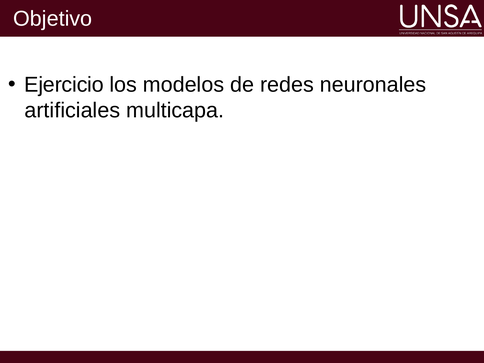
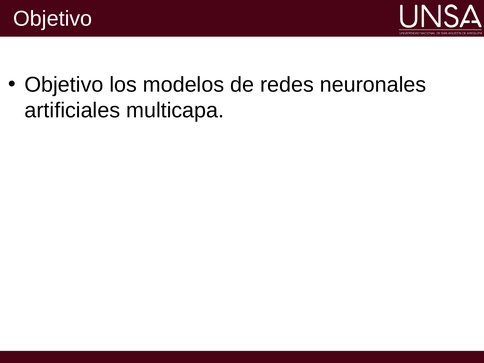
Ejercicio: Ejercicio -> Objetivo (64, 85)
